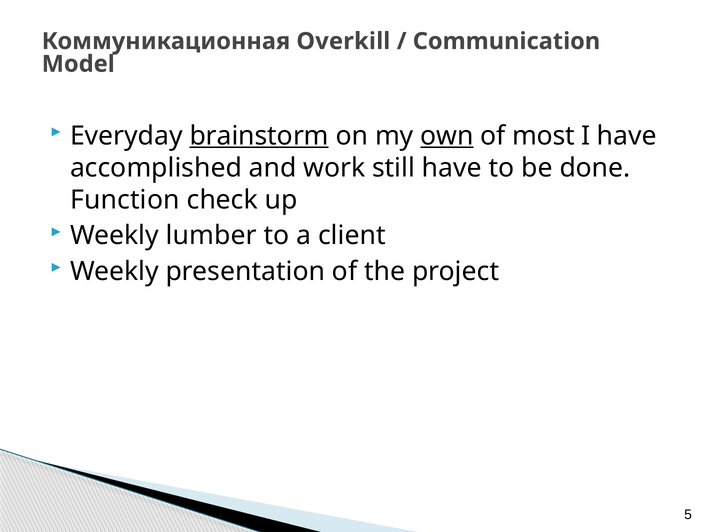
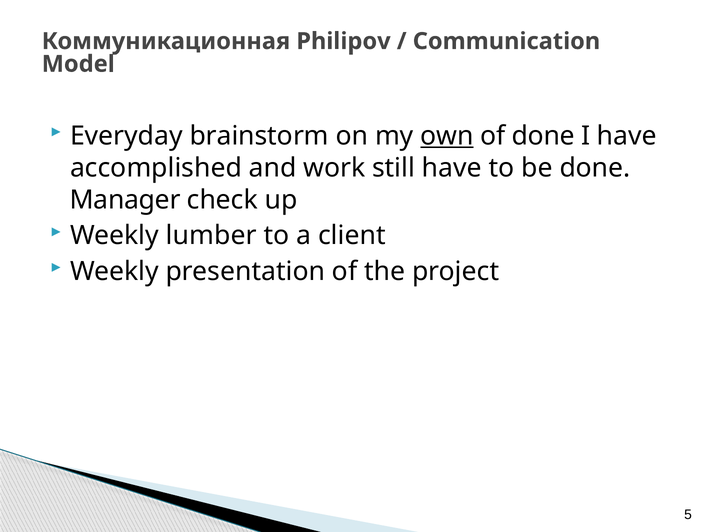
Overkill: Overkill -> Philipov (344, 41)
brainstorm underline: present -> none (259, 136)
of most: most -> done (543, 136)
Function: Function -> Manager (125, 200)
